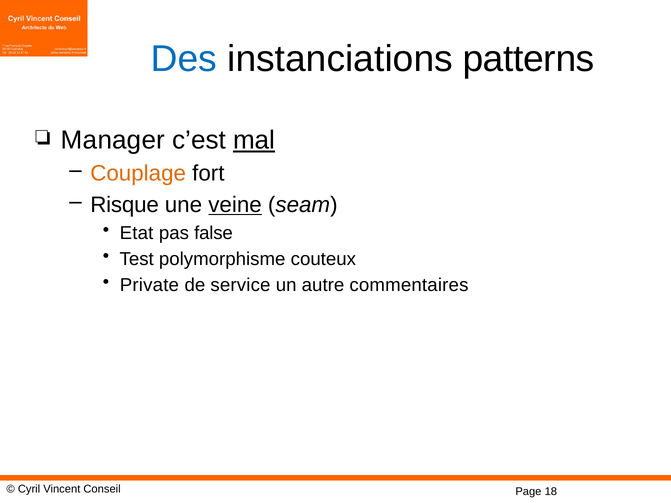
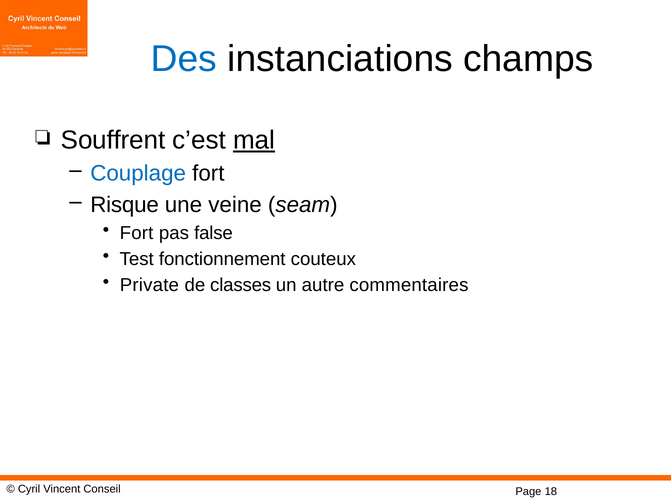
patterns: patterns -> champs (528, 59)
Manager: Manager -> Souffrent (113, 140)
Couplage colour: orange -> blue (138, 174)
veine underline: present -> none (235, 205)
Etat: Etat -> Fort (137, 233)
polymorphisme: polymorphisme -> fonctionnement (222, 259)
service: service -> classes (241, 285)
